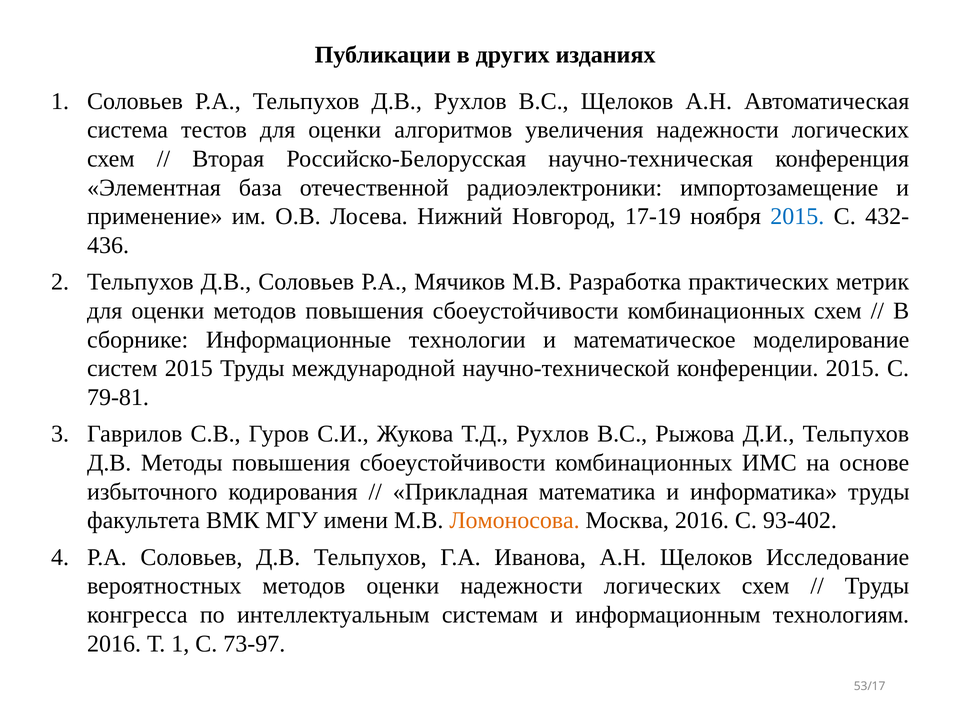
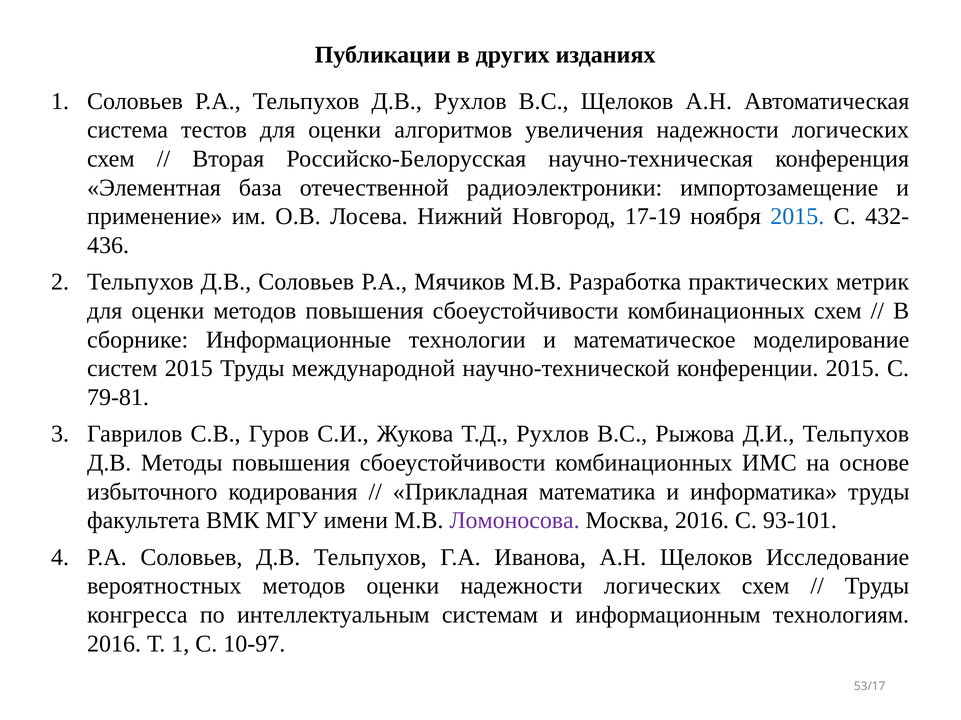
Ломоносова colour: orange -> purple (515, 521)
93-402: 93-402 -> 93-101 (800, 521)
73-97: 73-97 -> 10-97 (254, 644)
